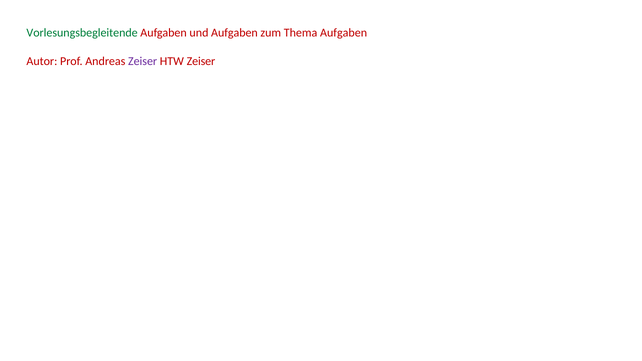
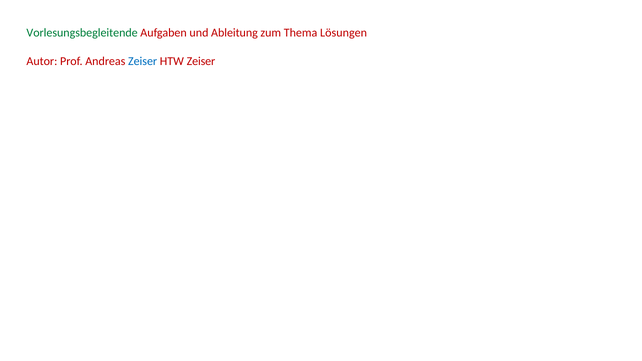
und Aufgaben: Aufgaben -> Ableitung (234, 33)
Thema Aufgaben: Aufgaben -> Lösungen (344, 33)
Zeiser colour: purple -> blue (143, 61)
